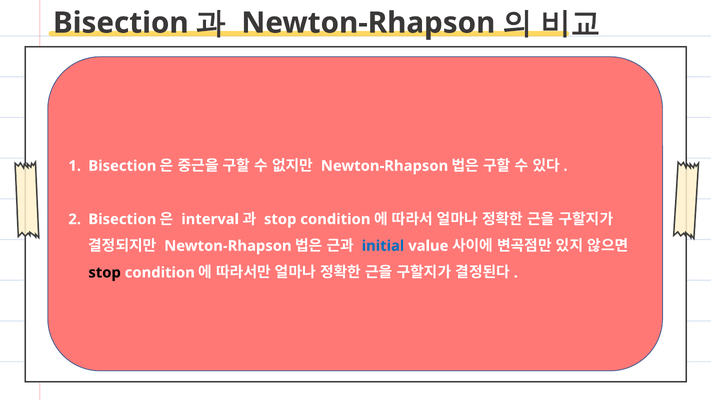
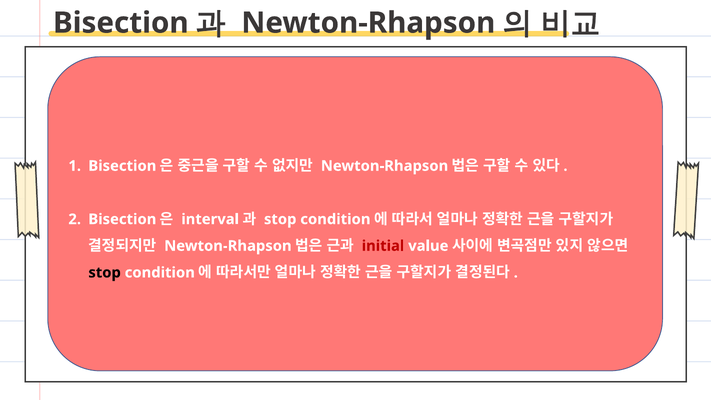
initial colour: blue -> red (383, 246)
